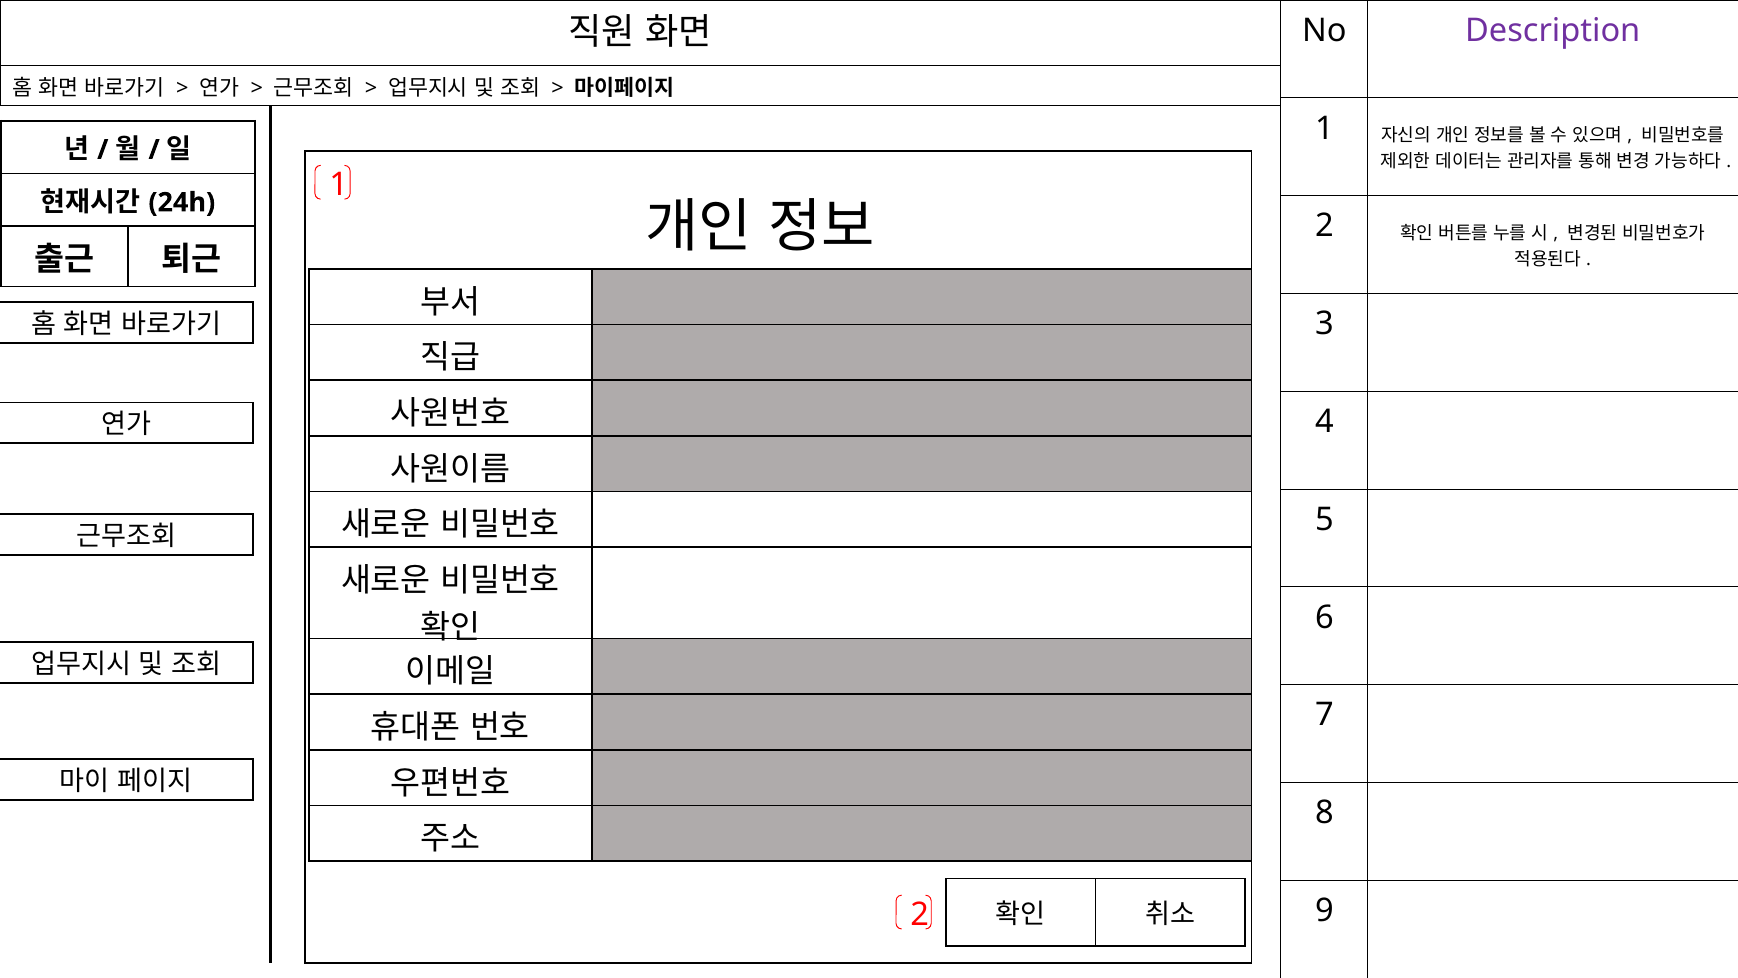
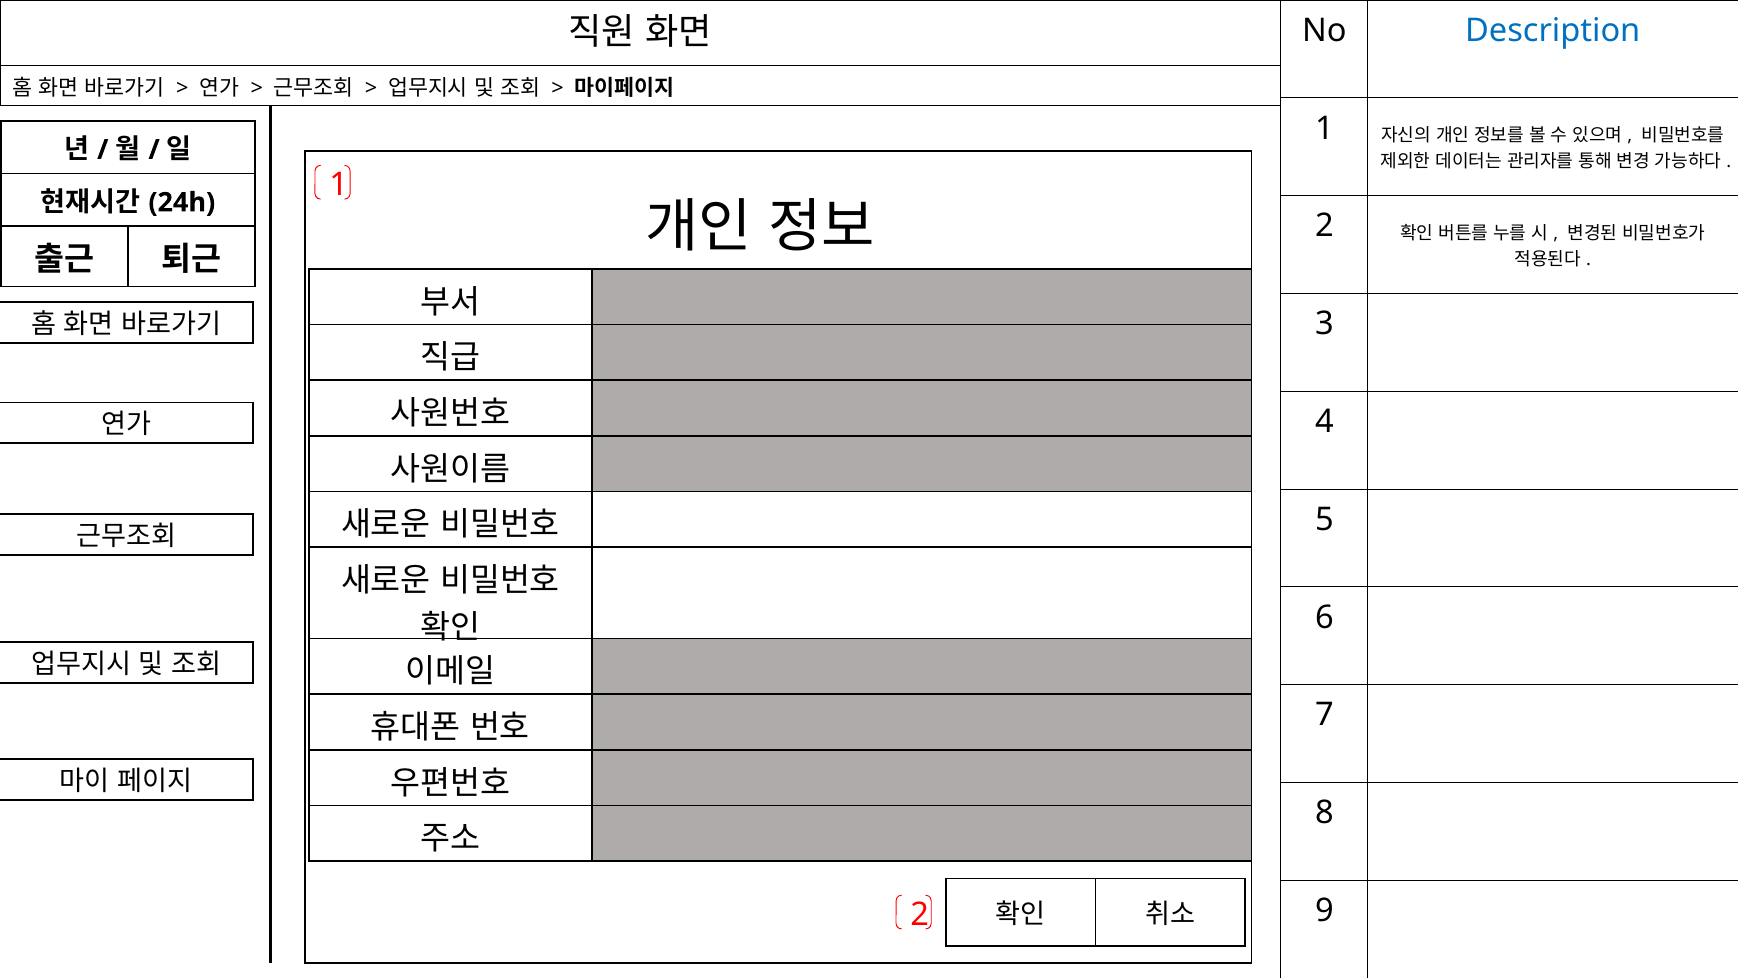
Description colour: purple -> blue (1553, 31)
